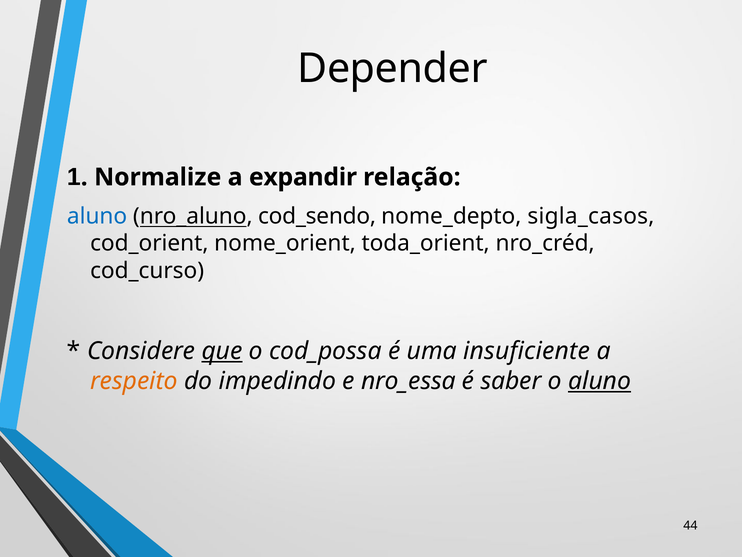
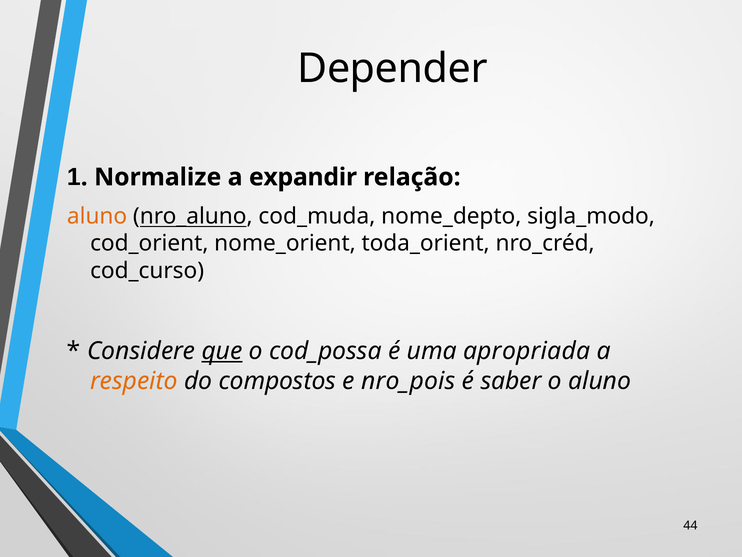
aluno colour: blue -> orange (97, 216)
cod_sendo: cod_sendo -> cod_muda (317, 216)
sigla_casos: sigla_casos -> sigla_modo (591, 216)
insuficiente: insuficiente -> apropriada (527, 351)
impedindo: impedindo -> compostos (277, 381)
nro_essa: nro_essa -> nro_pois (408, 381)
aluno underline: present -> none (600, 381)
